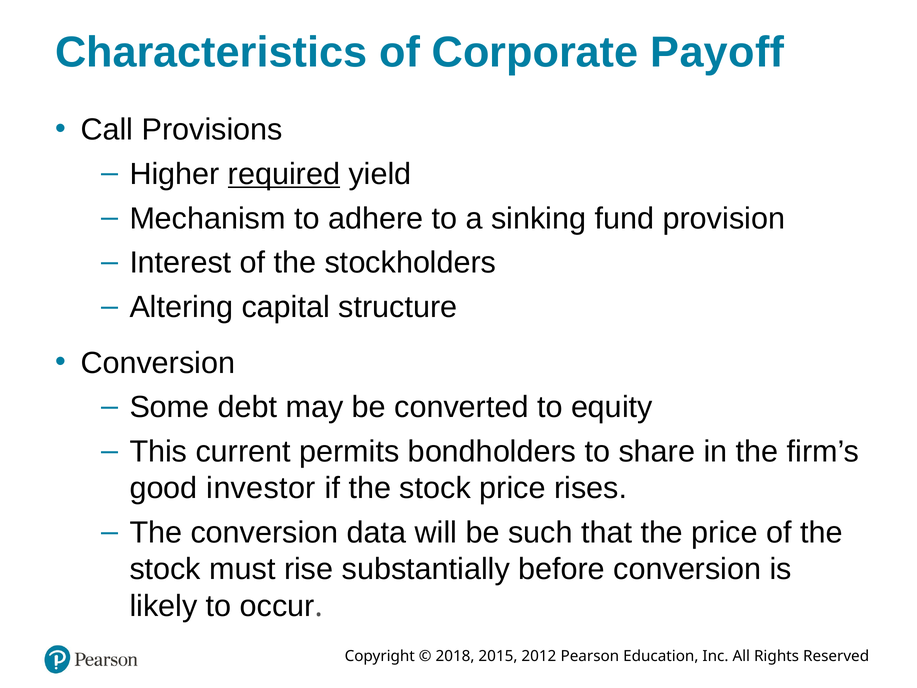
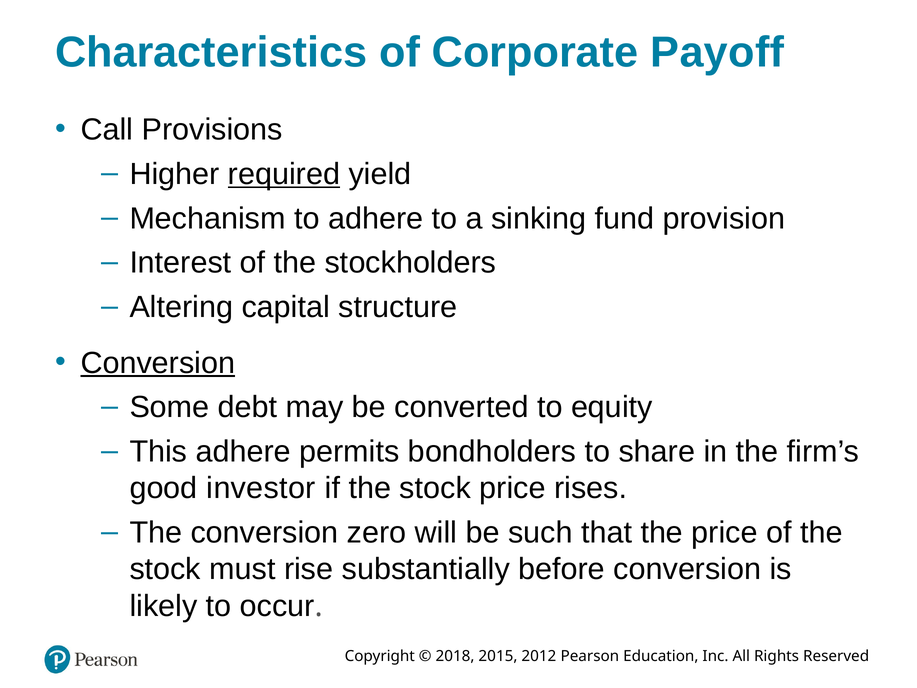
Conversion underline: none -> present (158, 363)
This current: current -> adhere (243, 451)
data: data -> zero (376, 532)
